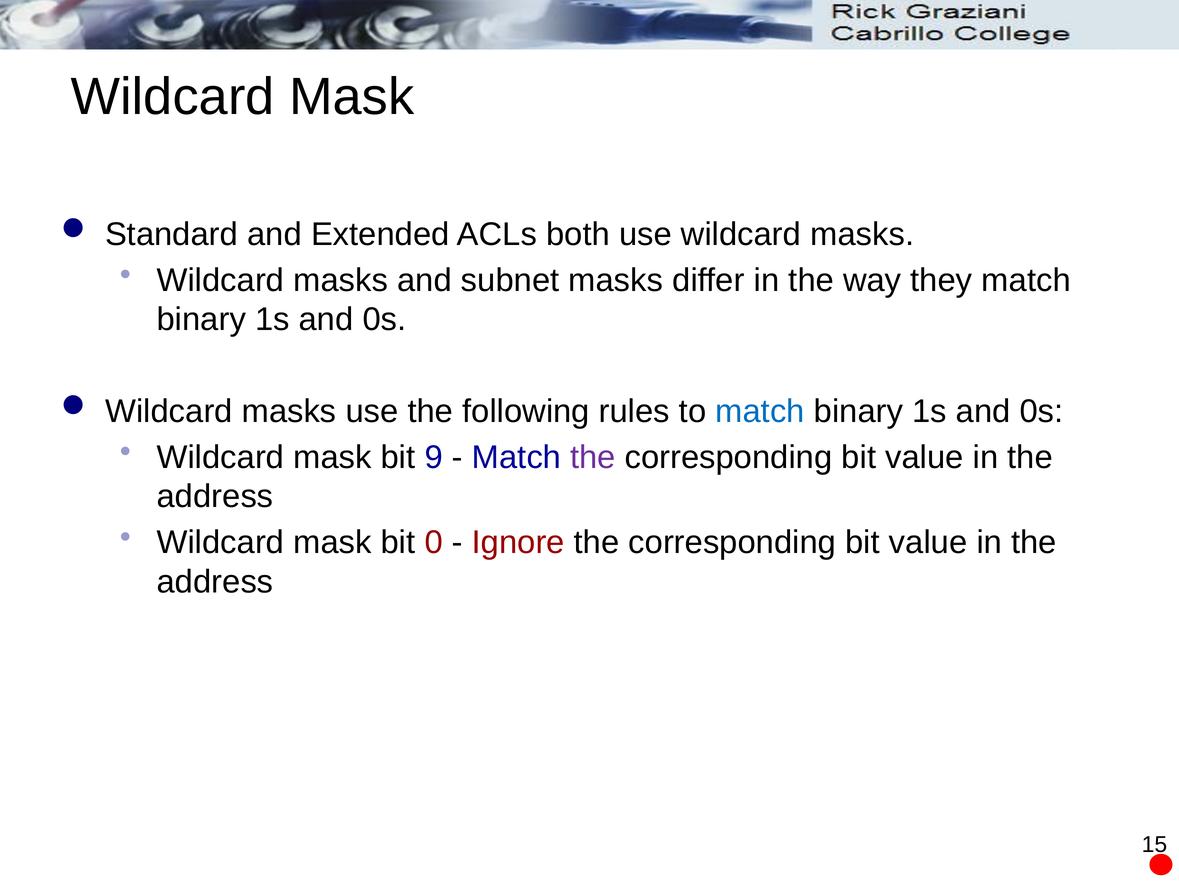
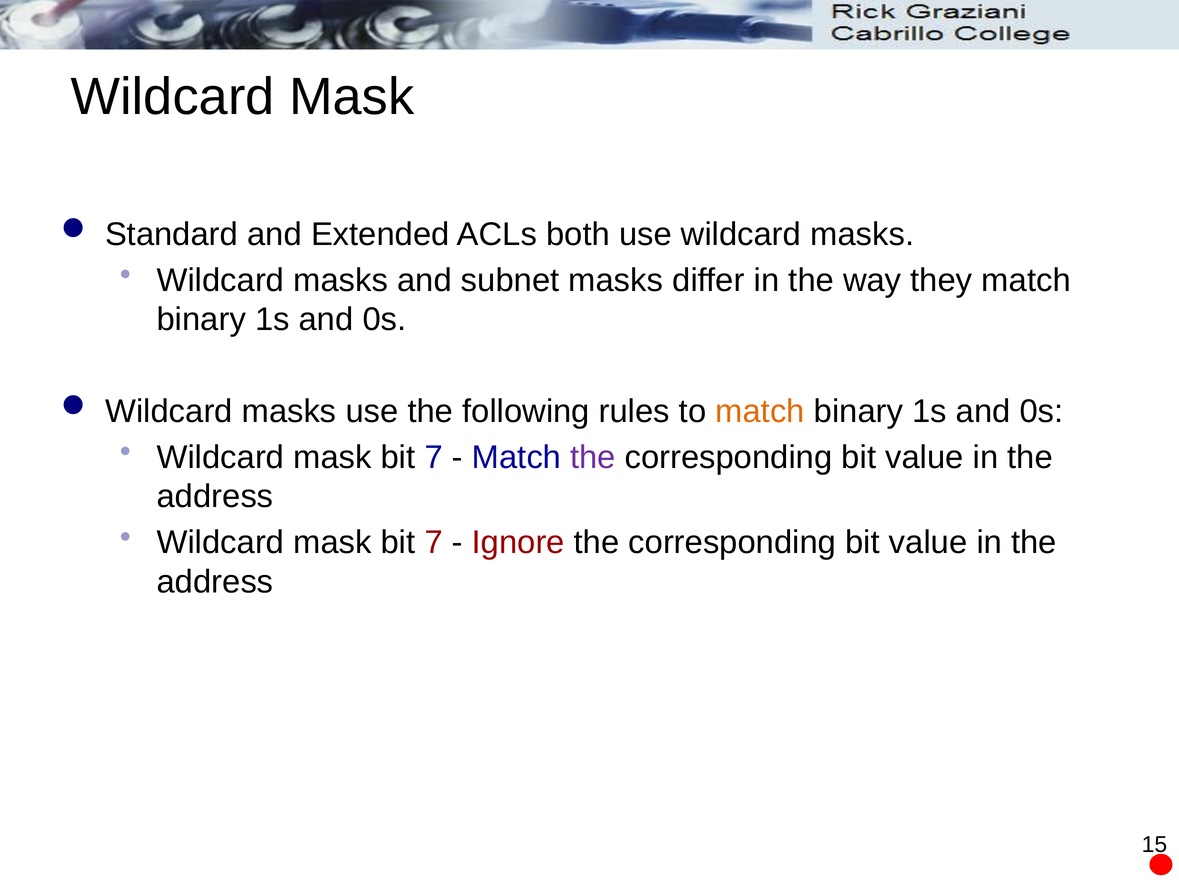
match colour: blue -> orange (760, 411)
9: 9 -> 7 (434, 457)
0: 0 -> 7 (434, 542)
